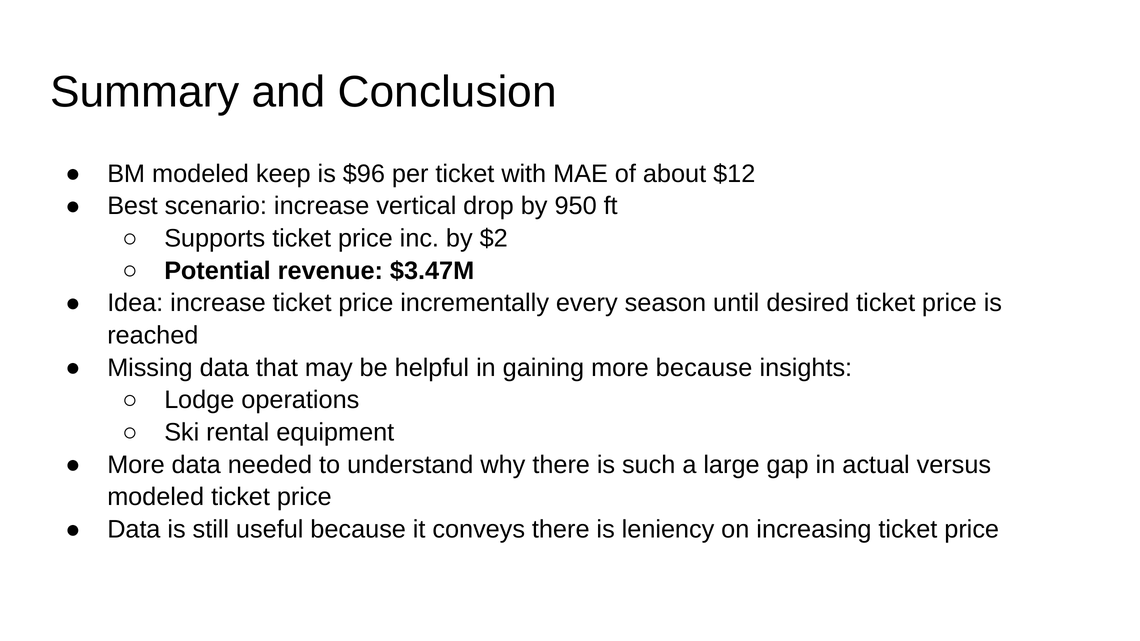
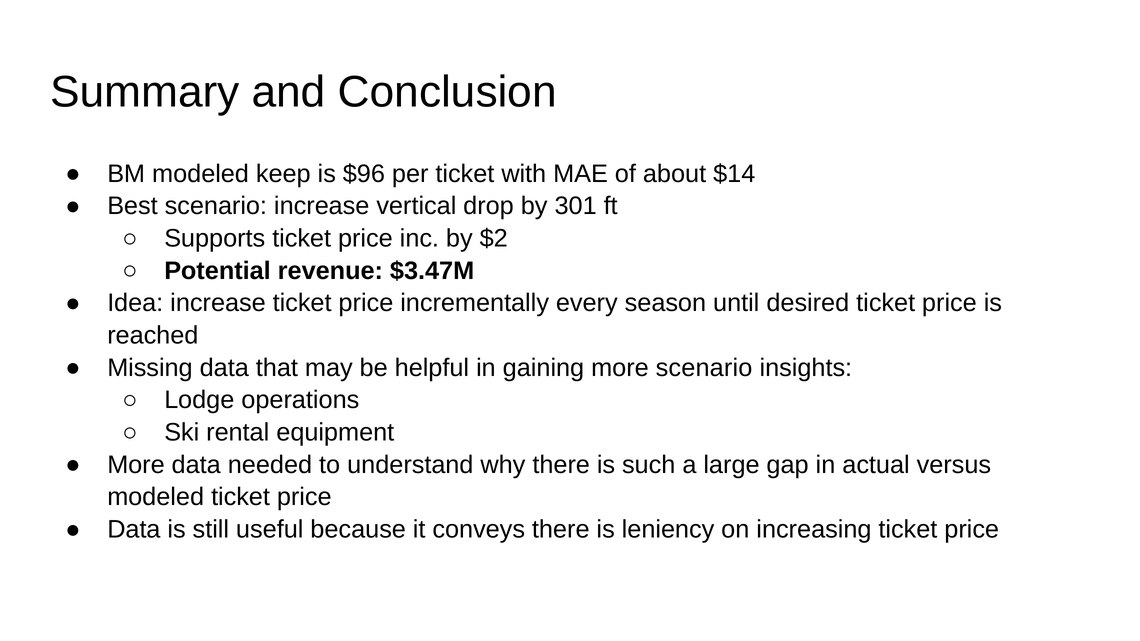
$12: $12 -> $14 (734, 174)
950: 950 -> 301 (576, 206)
more because: because -> scenario (704, 368)
